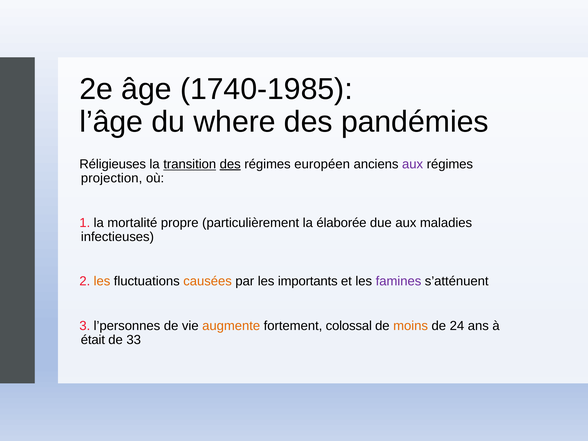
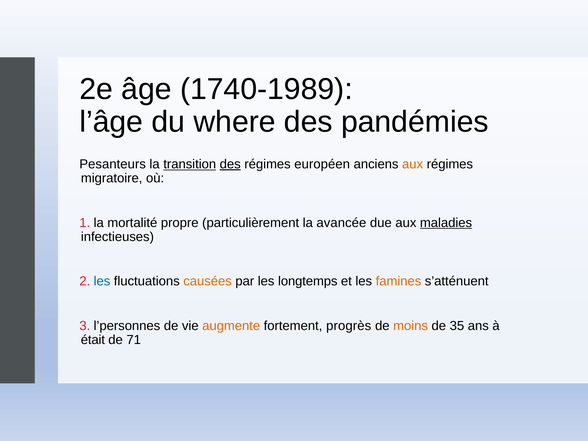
1740-1985: 1740-1985 -> 1740-1989 (266, 89)
Réligieuses: Réligieuses -> Pesanteurs (113, 164)
aux colour: purple -> orange (413, 164)
projection: projection -> migratoire (112, 178)
élaborée: élaborée -> avancée (341, 223)
maladies underline: none -> present (446, 223)
les colour: orange -> blue (102, 281)
importants: importants -> longtemps (308, 281)
famines colour: purple -> orange (399, 281)
colossal: colossal -> progrès (349, 326)
24: 24 -> 35 (457, 326)
33: 33 -> 71 (134, 340)
